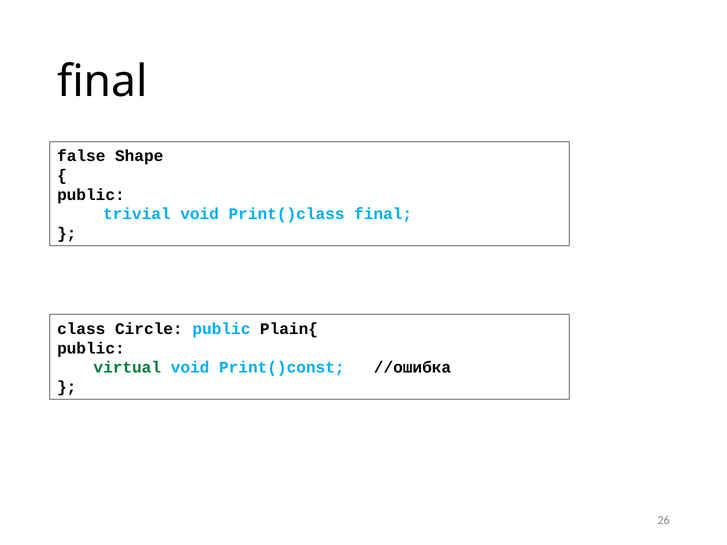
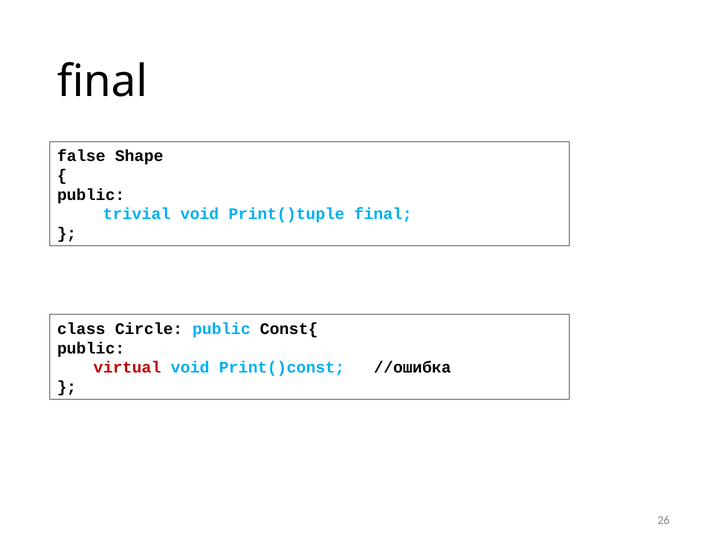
Print()class: Print()class -> Print()tuple (287, 214)
Plain{: Plain{ -> Const{ (289, 329)
virtual colour: green -> red (127, 368)
